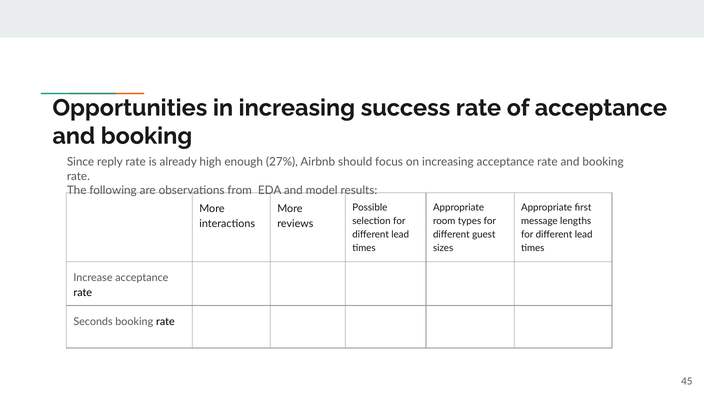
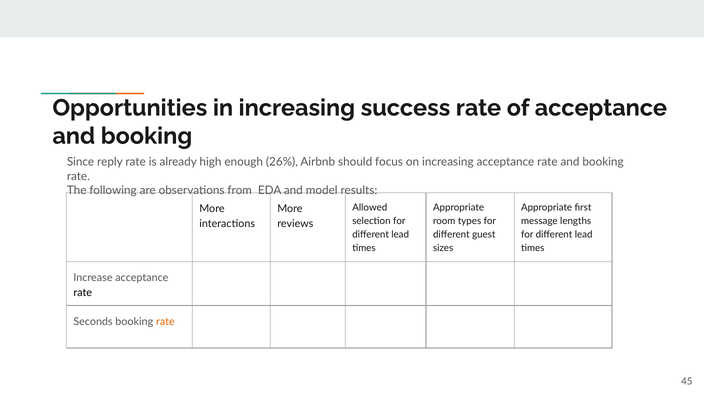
27%: 27% -> 26% (282, 162)
Possible: Possible -> Allowed (370, 208)
rate colour: black -> orange (165, 322)
